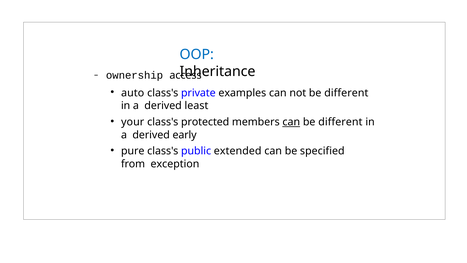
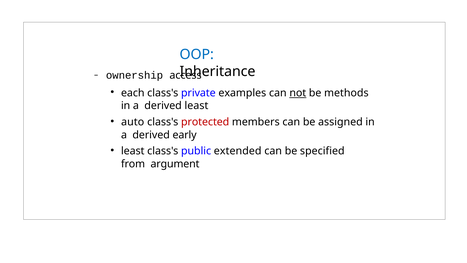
auto: auto -> each (133, 93)
not underline: none -> present (298, 93)
different: different -> methods (346, 93)
your: your -> auto (133, 122)
protected colour: black -> red (205, 122)
can underline: present -> none (291, 122)
different: different -> assigned (340, 122)
pure: pure -> least (133, 151)
exception: exception -> argument (175, 164)
